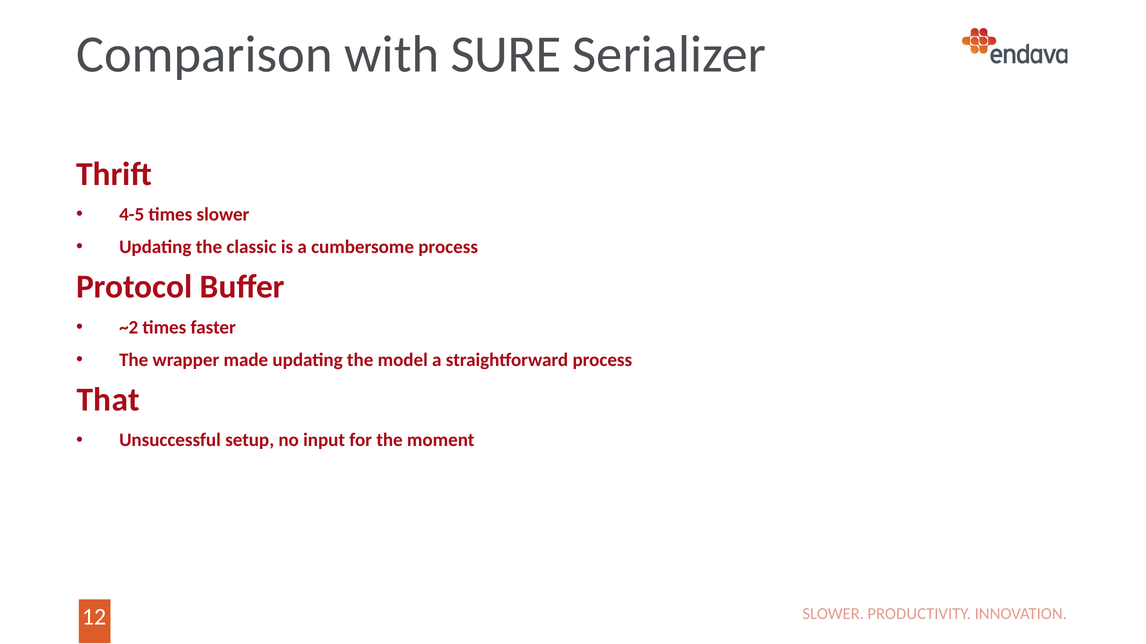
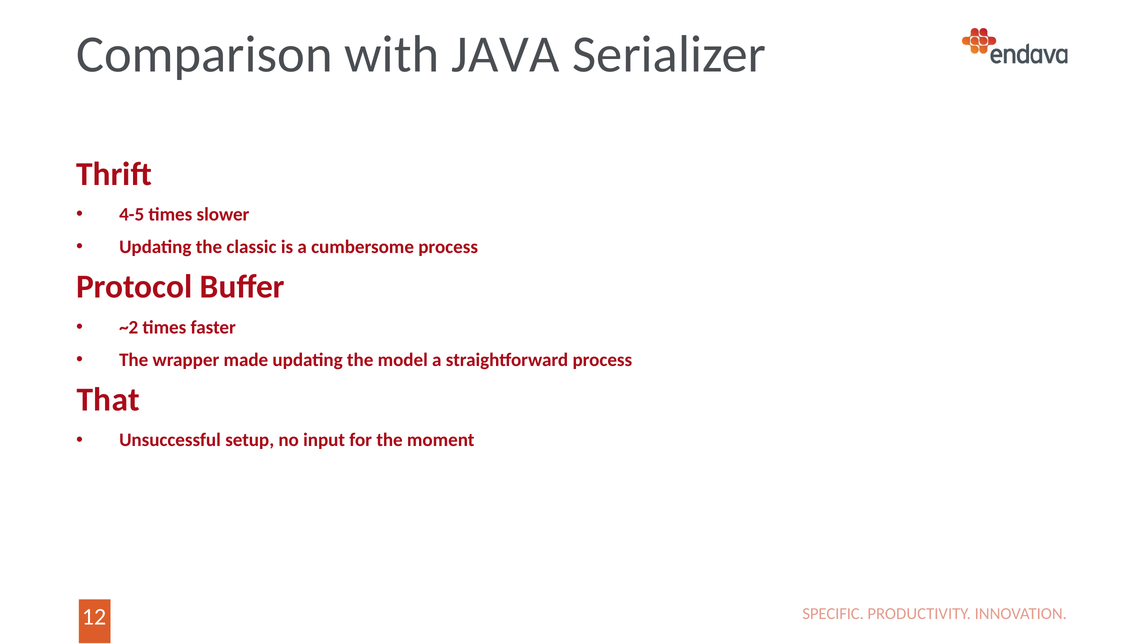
SURE: SURE -> JAVA (505, 54)
SLOWER: SLOWER -> SPECIFIC (833, 615)
